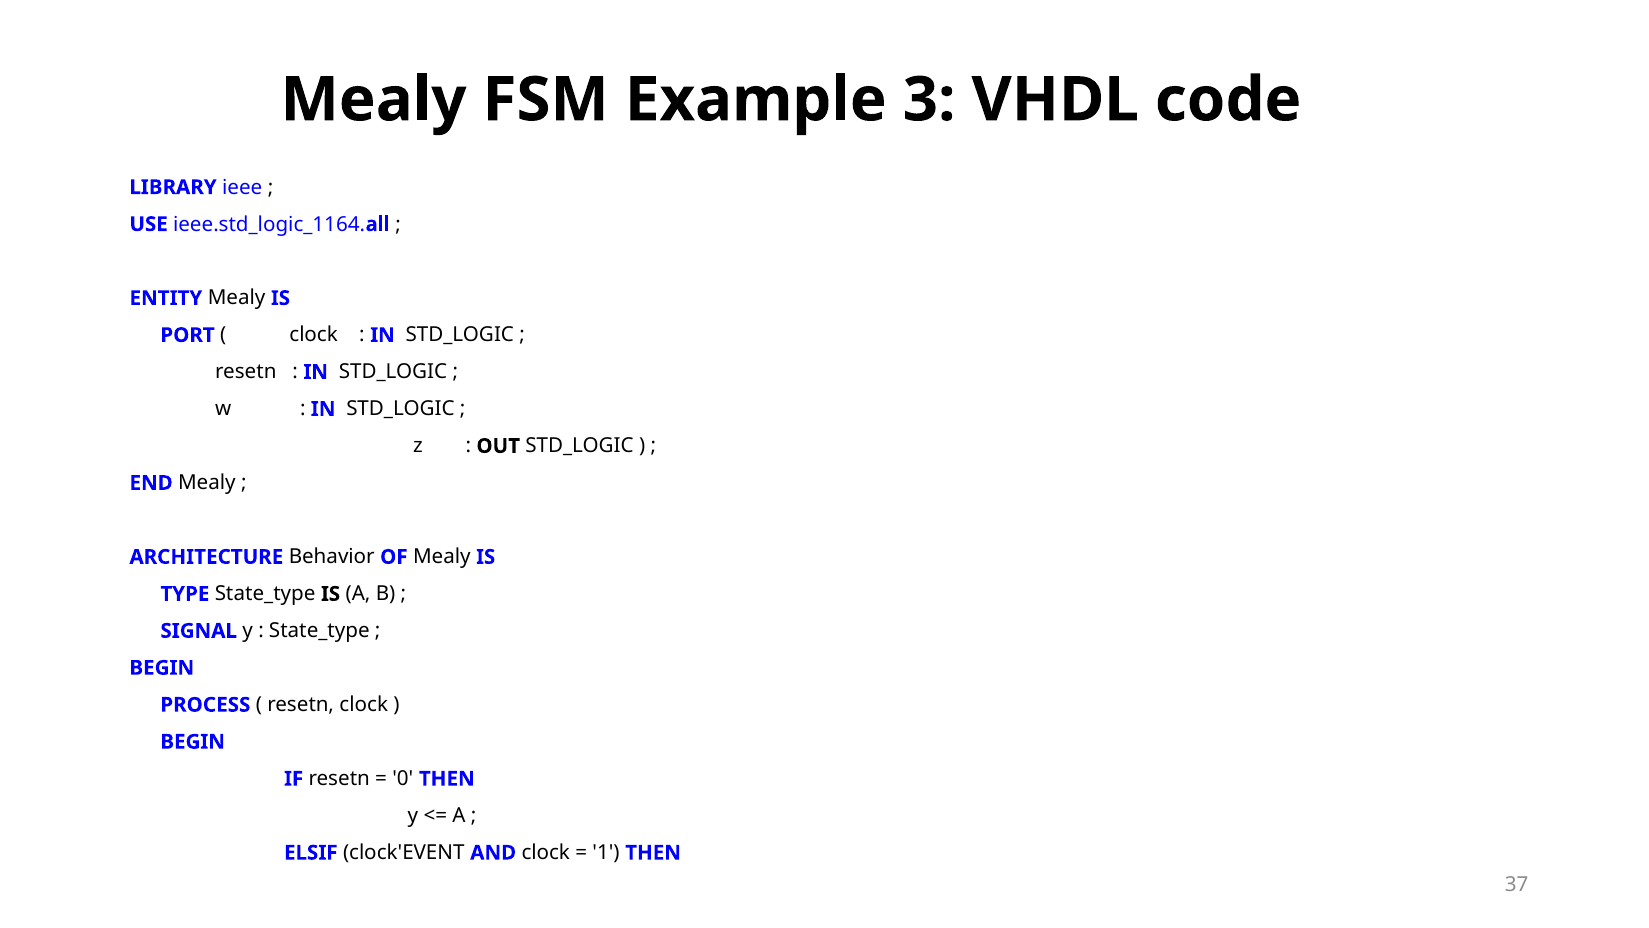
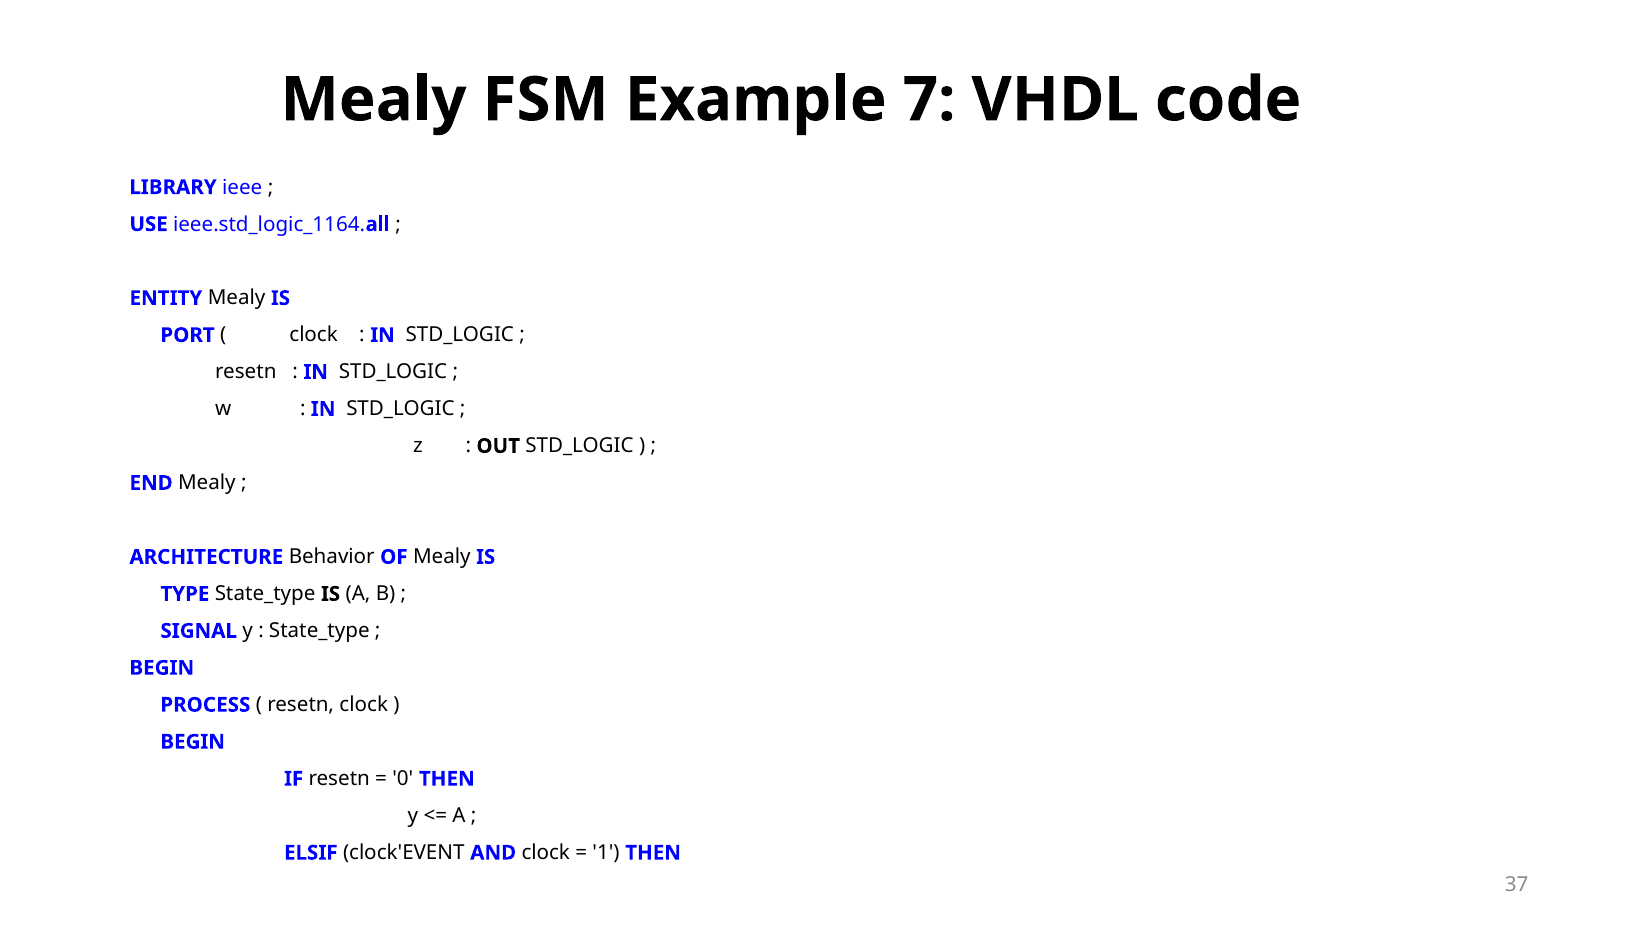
3: 3 -> 7 (929, 100)
